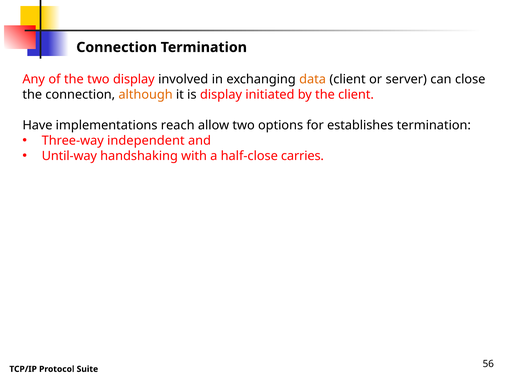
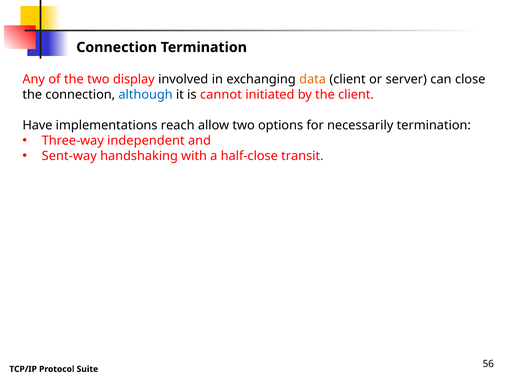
although colour: orange -> blue (146, 95)
is display: display -> cannot (221, 95)
establishes: establishes -> necessarily (360, 125)
Until-way: Until-way -> Sent-way (69, 156)
carries: carries -> transit (302, 156)
